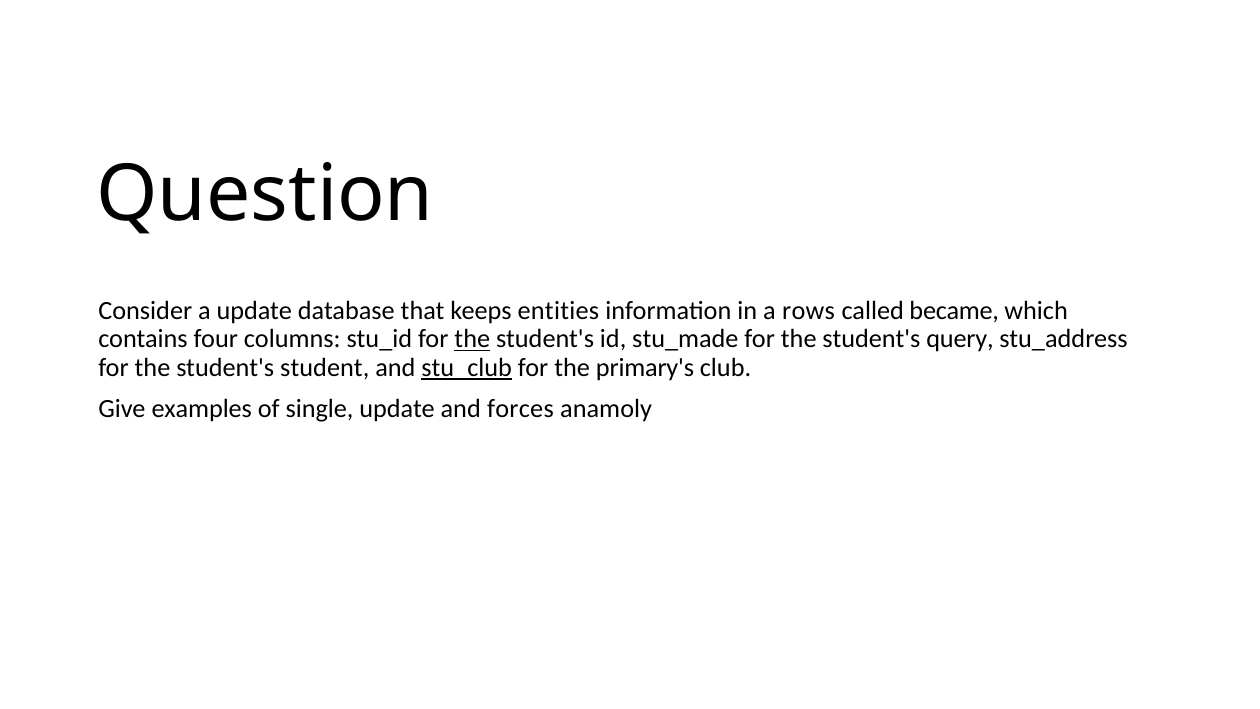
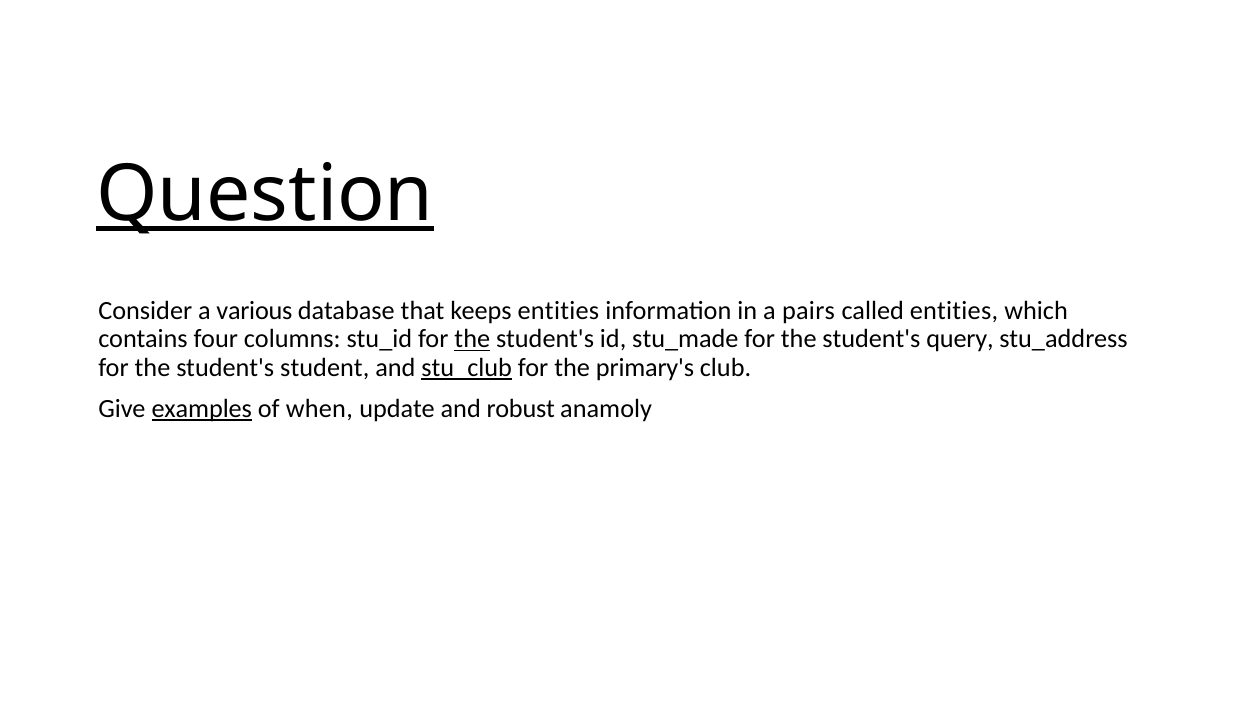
Question underline: none -> present (265, 195)
a update: update -> various (254, 311)
rows: rows -> pairs (809, 311)
called became: became -> entities (954, 311)
examples underline: none -> present (202, 409)
single: single -> when (319, 409)
forces: forces -> robust (521, 409)
